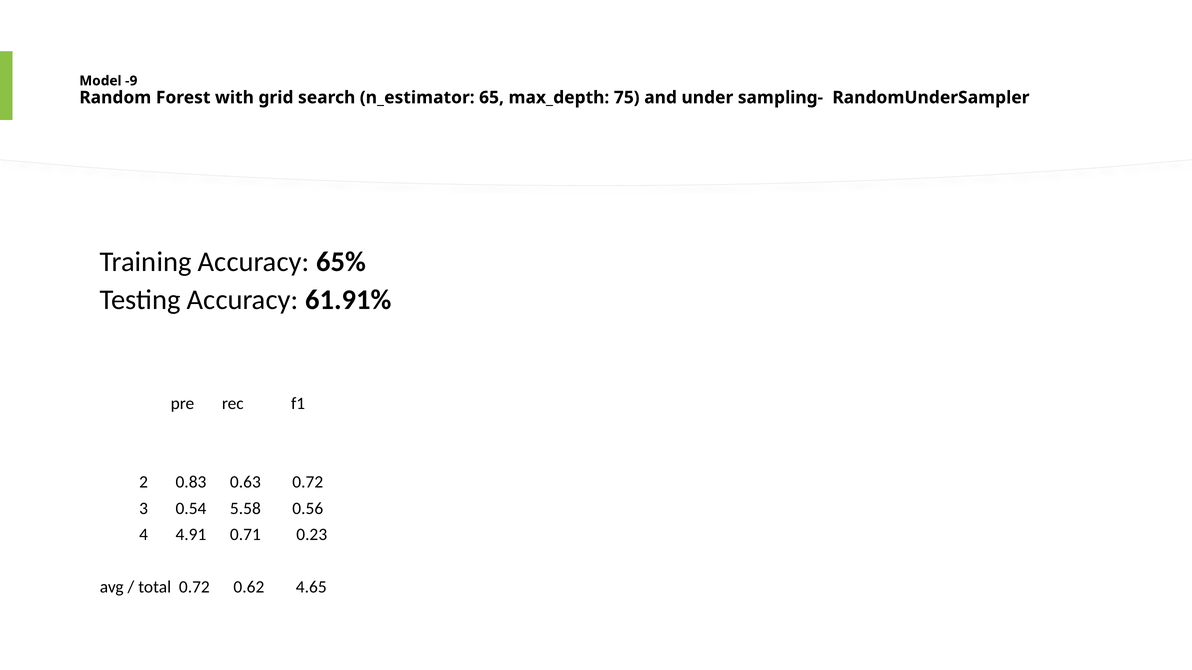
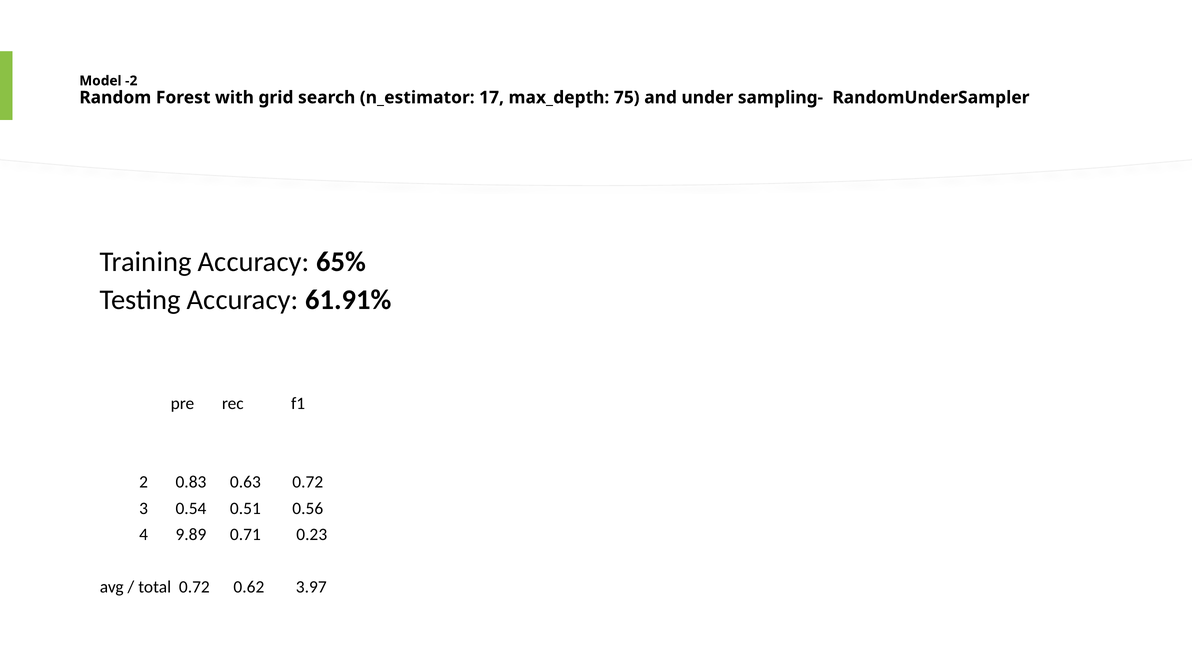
-9: -9 -> -2 (131, 81)
65: 65 -> 17 (492, 98)
5.58: 5.58 -> 0.51 (245, 509)
4.91: 4.91 -> 9.89 (191, 535)
4.65: 4.65 -> 3.97 (311, 588)
